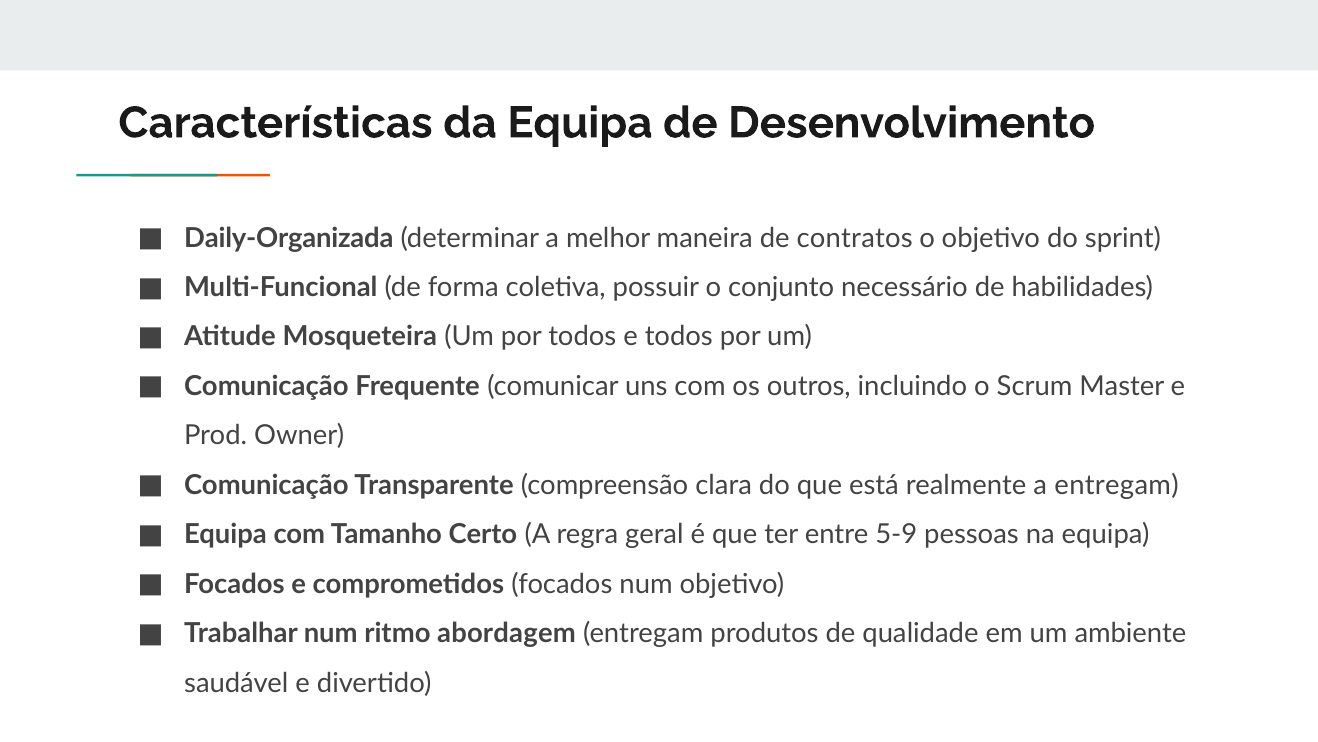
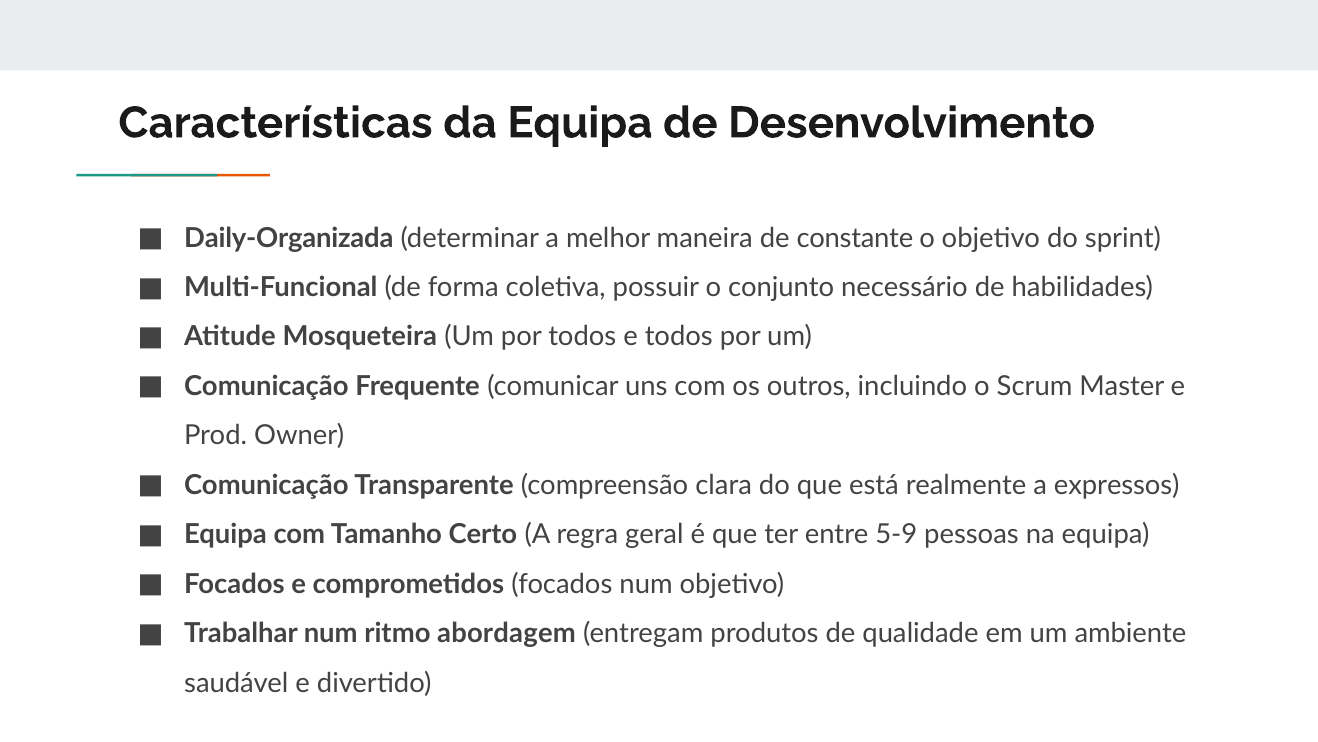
contratos: contratos -> constante (855, 238)
a entregam: entregam -> expressos (1117, 485)
